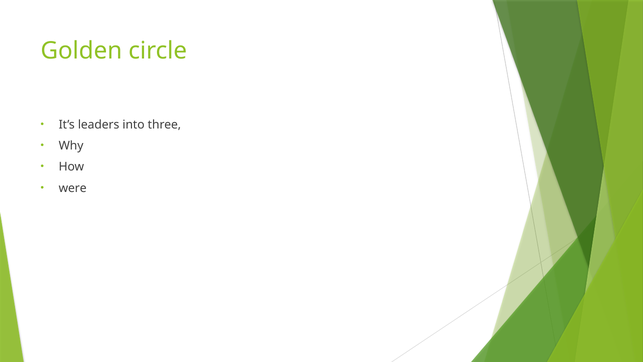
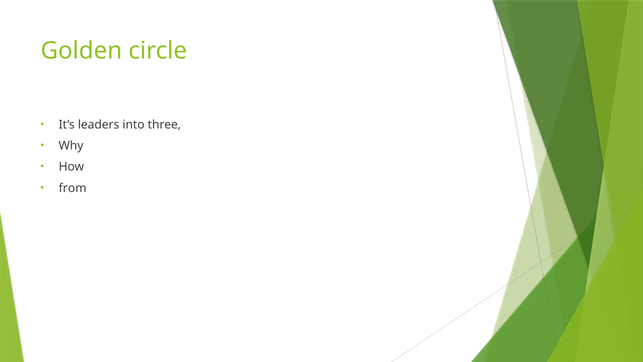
were: were -> from (73, 188)
